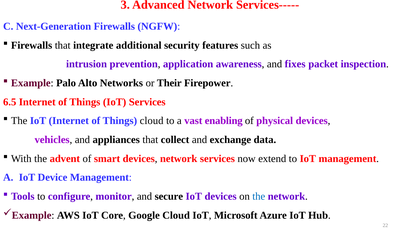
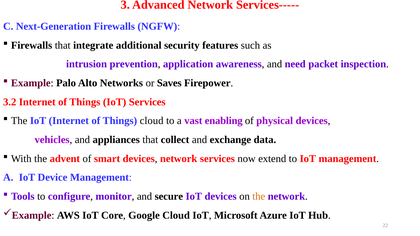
fixes: fixes -> need (295, 64)
Their: Their -> Saves (169, 83)
6.5: 6.5 -> 3.2 (10, 102)
the colour: blue -> orange (259, 197)
